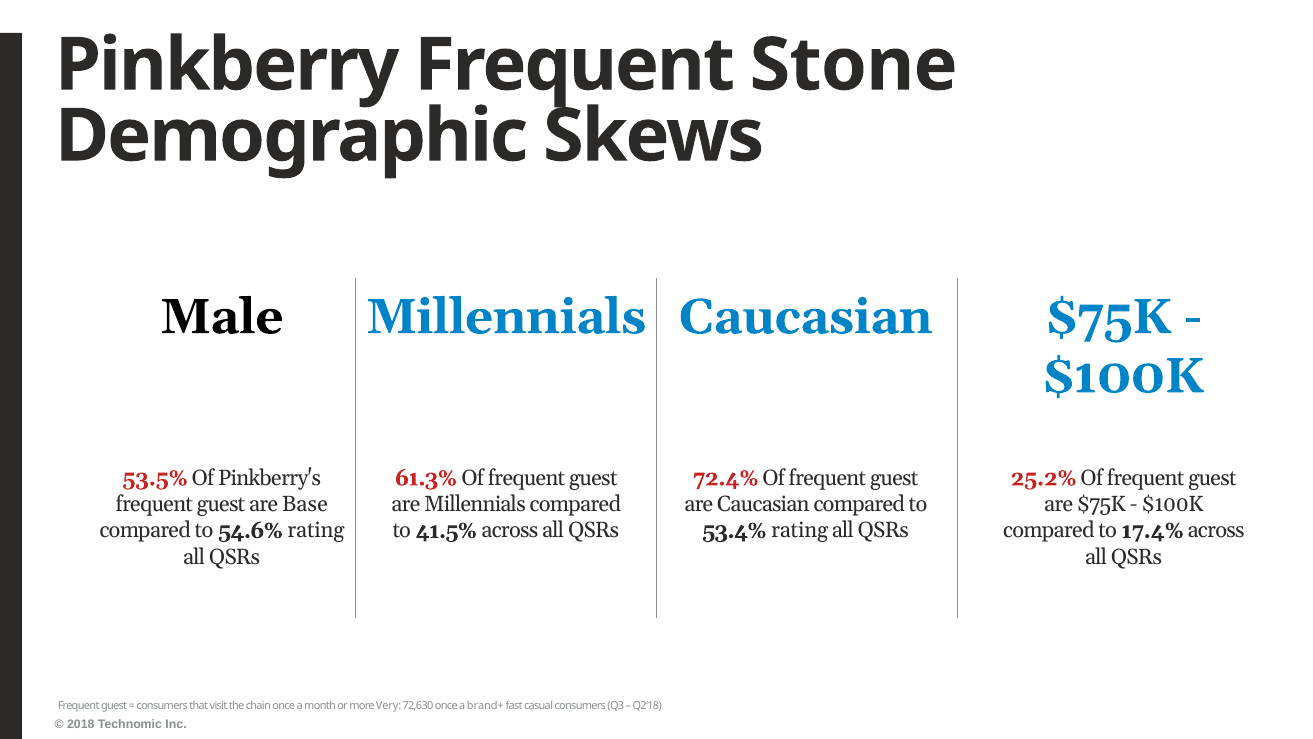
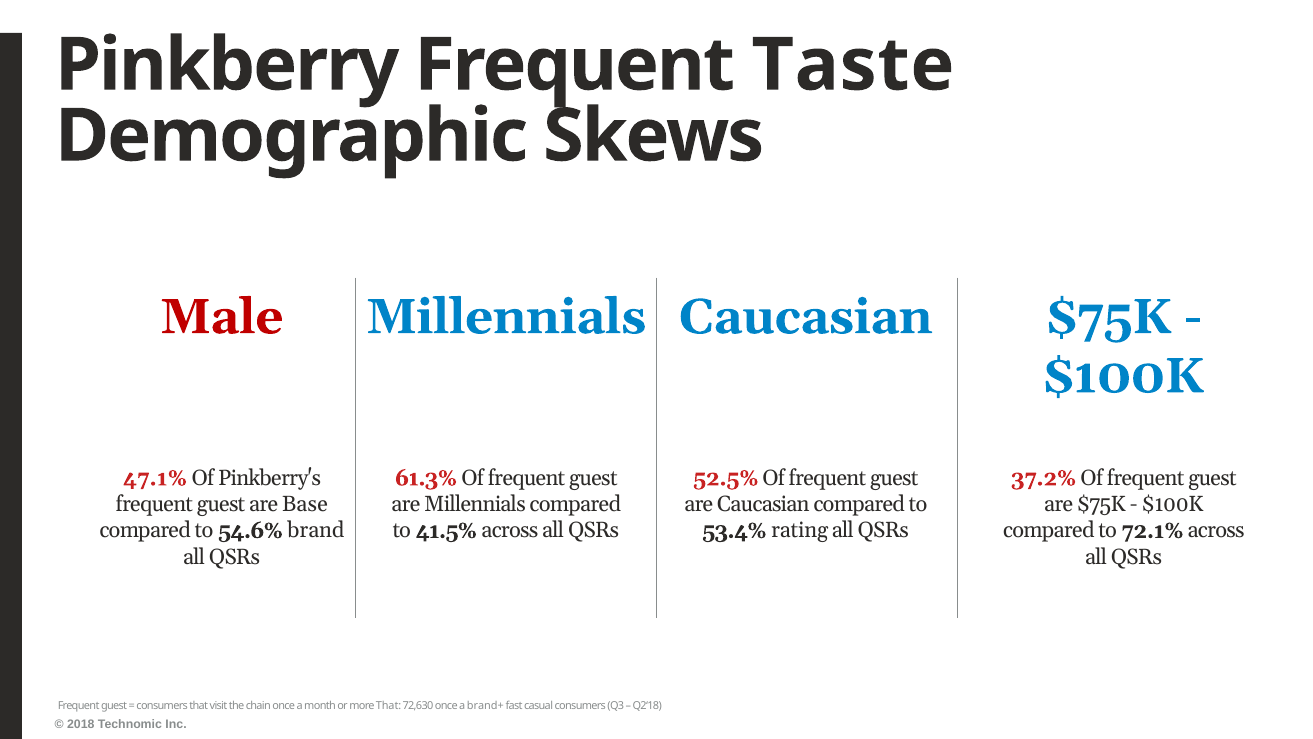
Stone: Stone -> Taste (853, 65)
Male colour: black -> red (222, 317)
53.5%: 53.5% -> 47.1% (155, 478)
72.4%: 72.4% -> 52.5% (726, 478)
25.2%: 25.2% -> 37.2% (1044, 478)
54.6% rating: rating -> brand (316, 530)
17.4%: 17.4% -> 72.1% (1153, 530)
more Very: Very -> That (389, 705)
